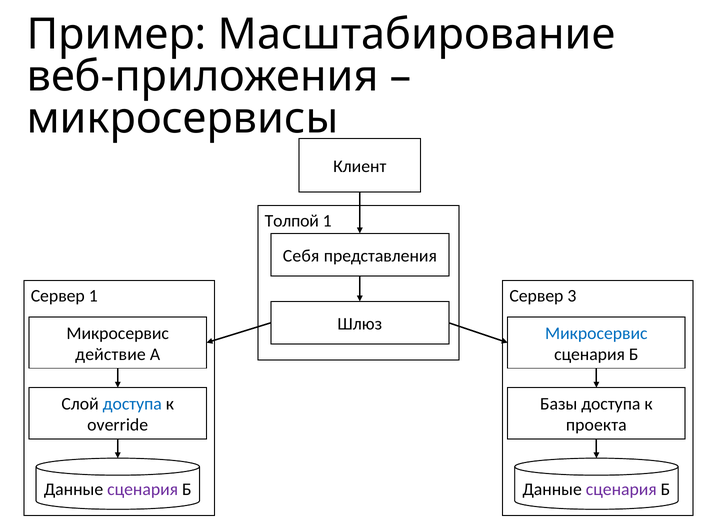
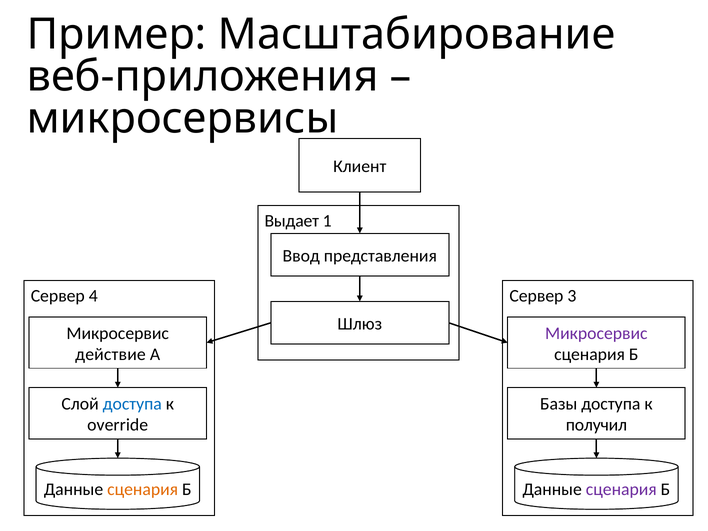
Толпой: Толпой -> Выдает (292, 221)
Себя: Себя -> Ввод (301, 256)
Сервер 1: 1 -> 4 (93, 296)
Микросервис colour: blue -> purple (596, 333)
проекта: проекта -> получил (596, 425)
сценария colour: purple -> orange (143, 489)
